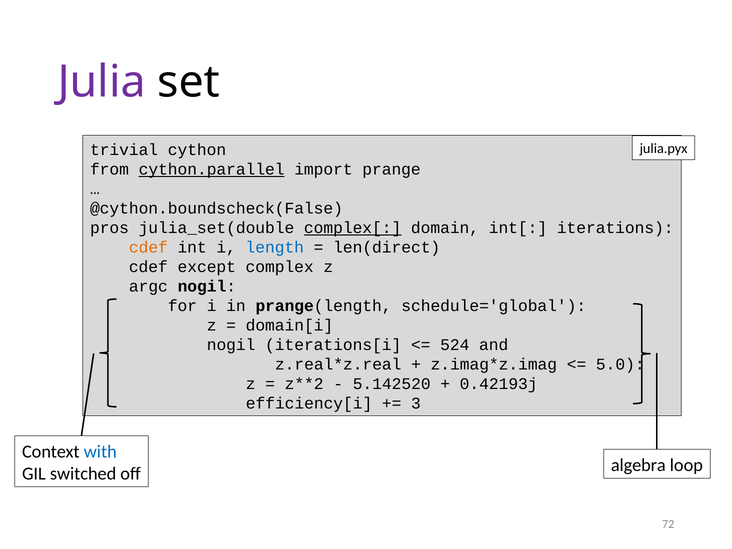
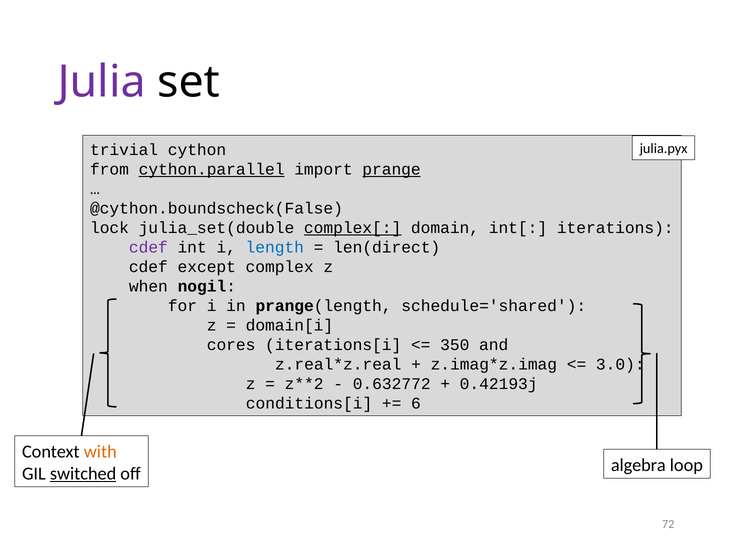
prange underline: none -> present (392, 169)
pros: pros -> lock (110, 228)
cdef colour: orange -> purple (148, 247)
argc: argc -> when (148, 286)
schedule='global: schedule='global -> schedule='shared (494, 306)
nogil: nogil -> cores (231, 345)
524: 524 -> 350 (455, 345)
5.0: 5.0 -> 3.0 (620, 364)
5.142520: 5.142520 -> 0.632772 (392, 384)
efficiency[i: efficiency[i -> conditions[i (309, 403)
3: 3 -> 6 (416, 403)
with colour: blue -> orange (100, 452)
switched underline: none -> present (83, 474)
